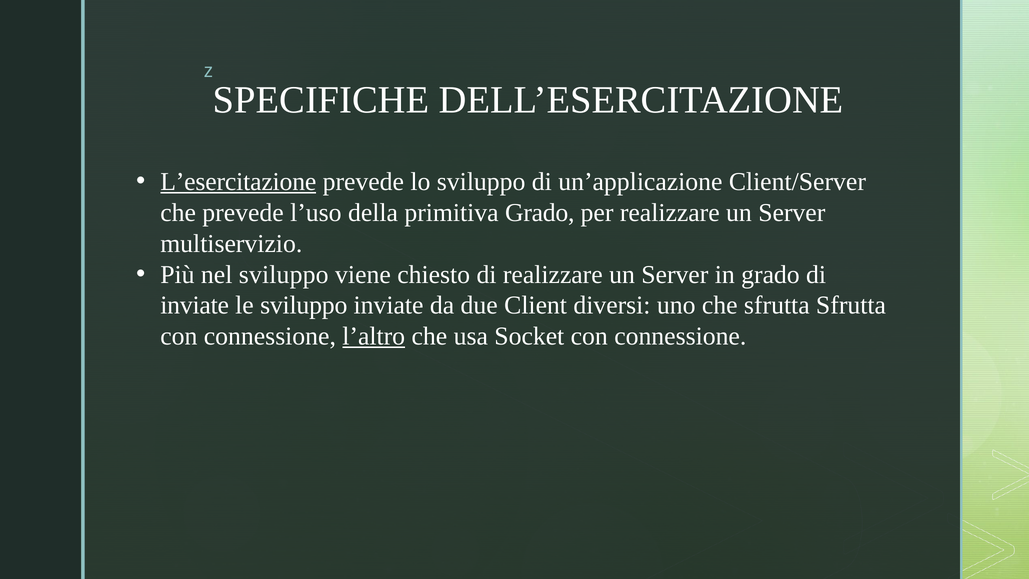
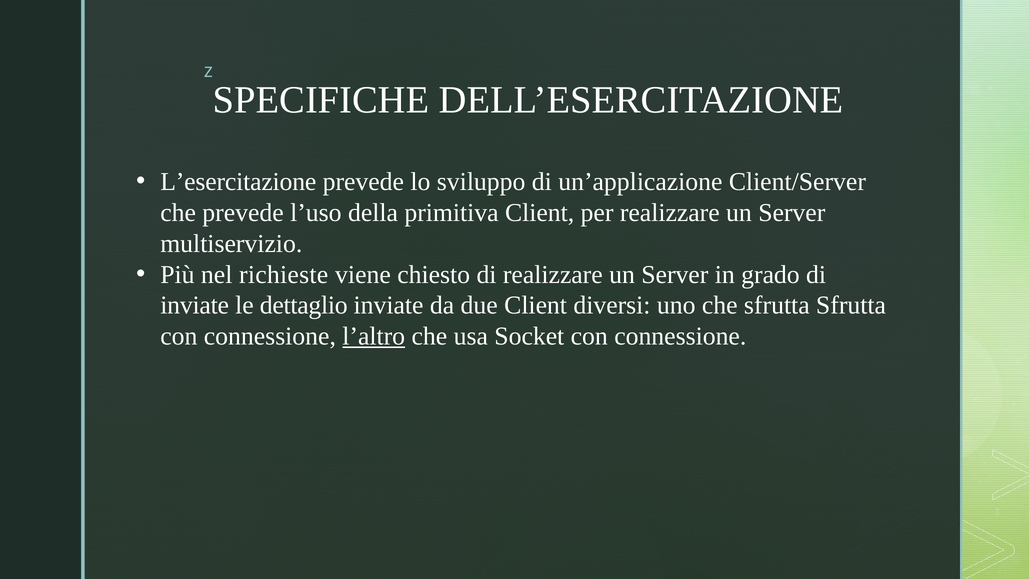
L’esercitazione underline: present -> none (238, 182)
primitiva Grado: Grado -> Client (540, 213)
nel sviluppo: sviluppo -> richieste (284, 274)
le sviluppo: sviluppo -> dettaglio (304, 305)
